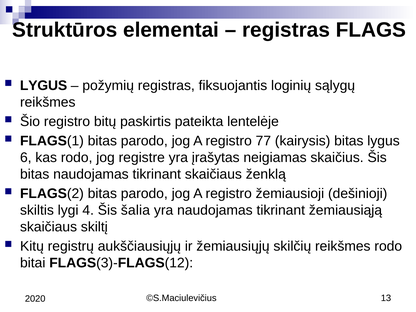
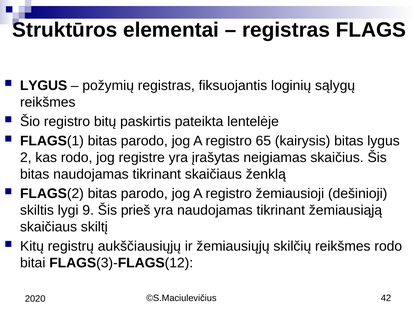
77: 77 -> 65 (263, 141)
6: 6 -> 2 (26, 158)
4: 4 -> 9 (88, 210)
šalia: šalia -> prieš (136, 210)
13: 13 -> 42 (386, 298)
